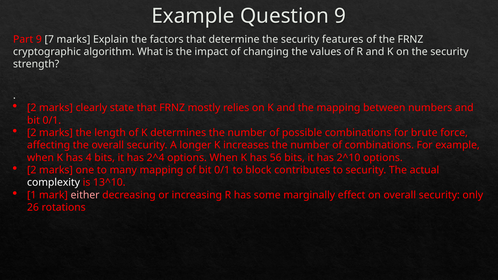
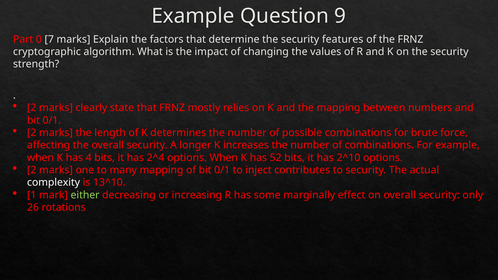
Part 9: 9 -> 0 (39, 39)
56: 56 -> 52 (276, 158)
block: block -> inject (259, 170)
either colour: pink -> light green (85, 195)
